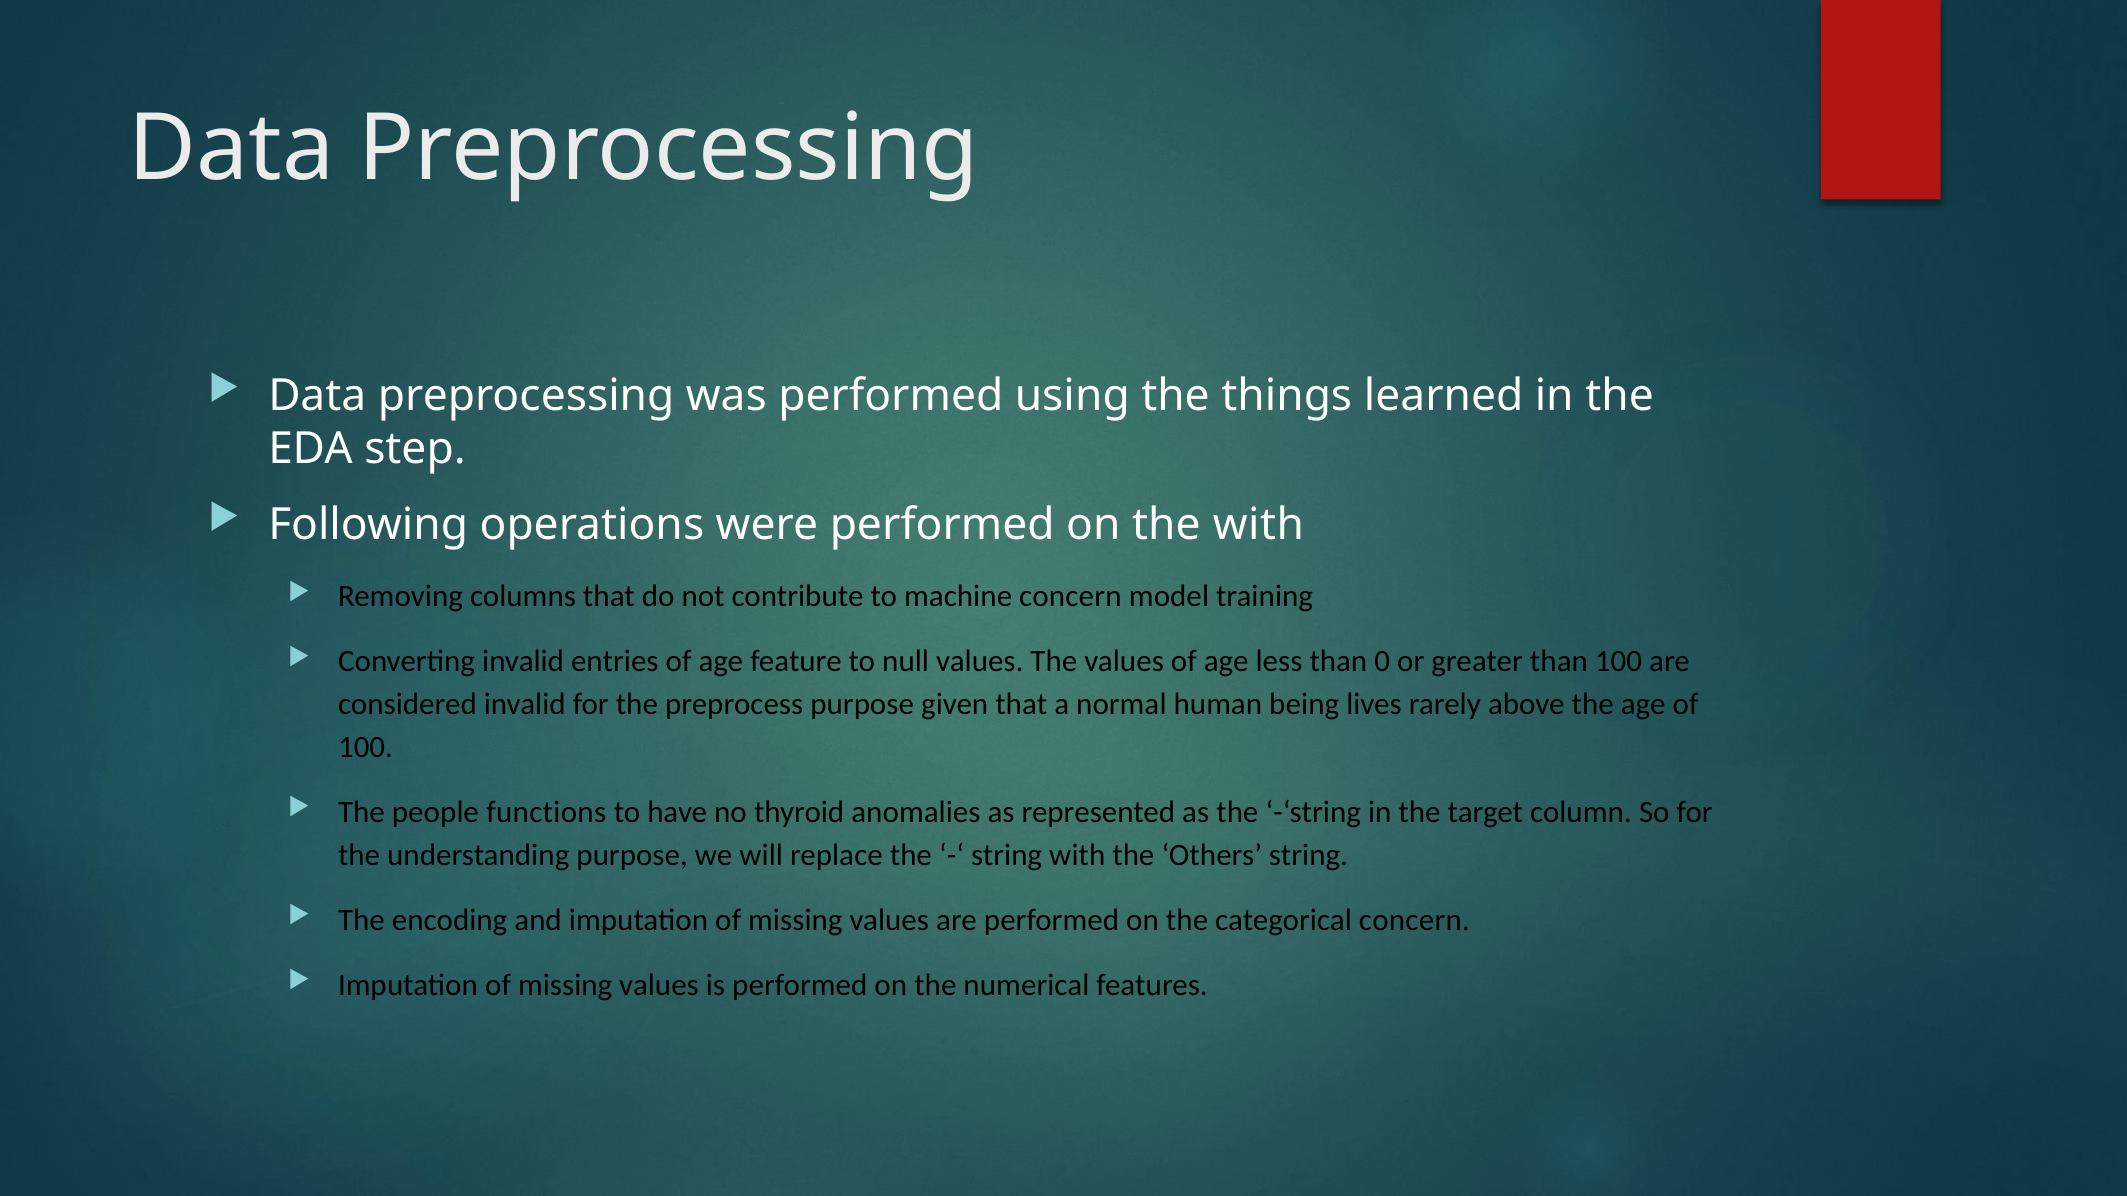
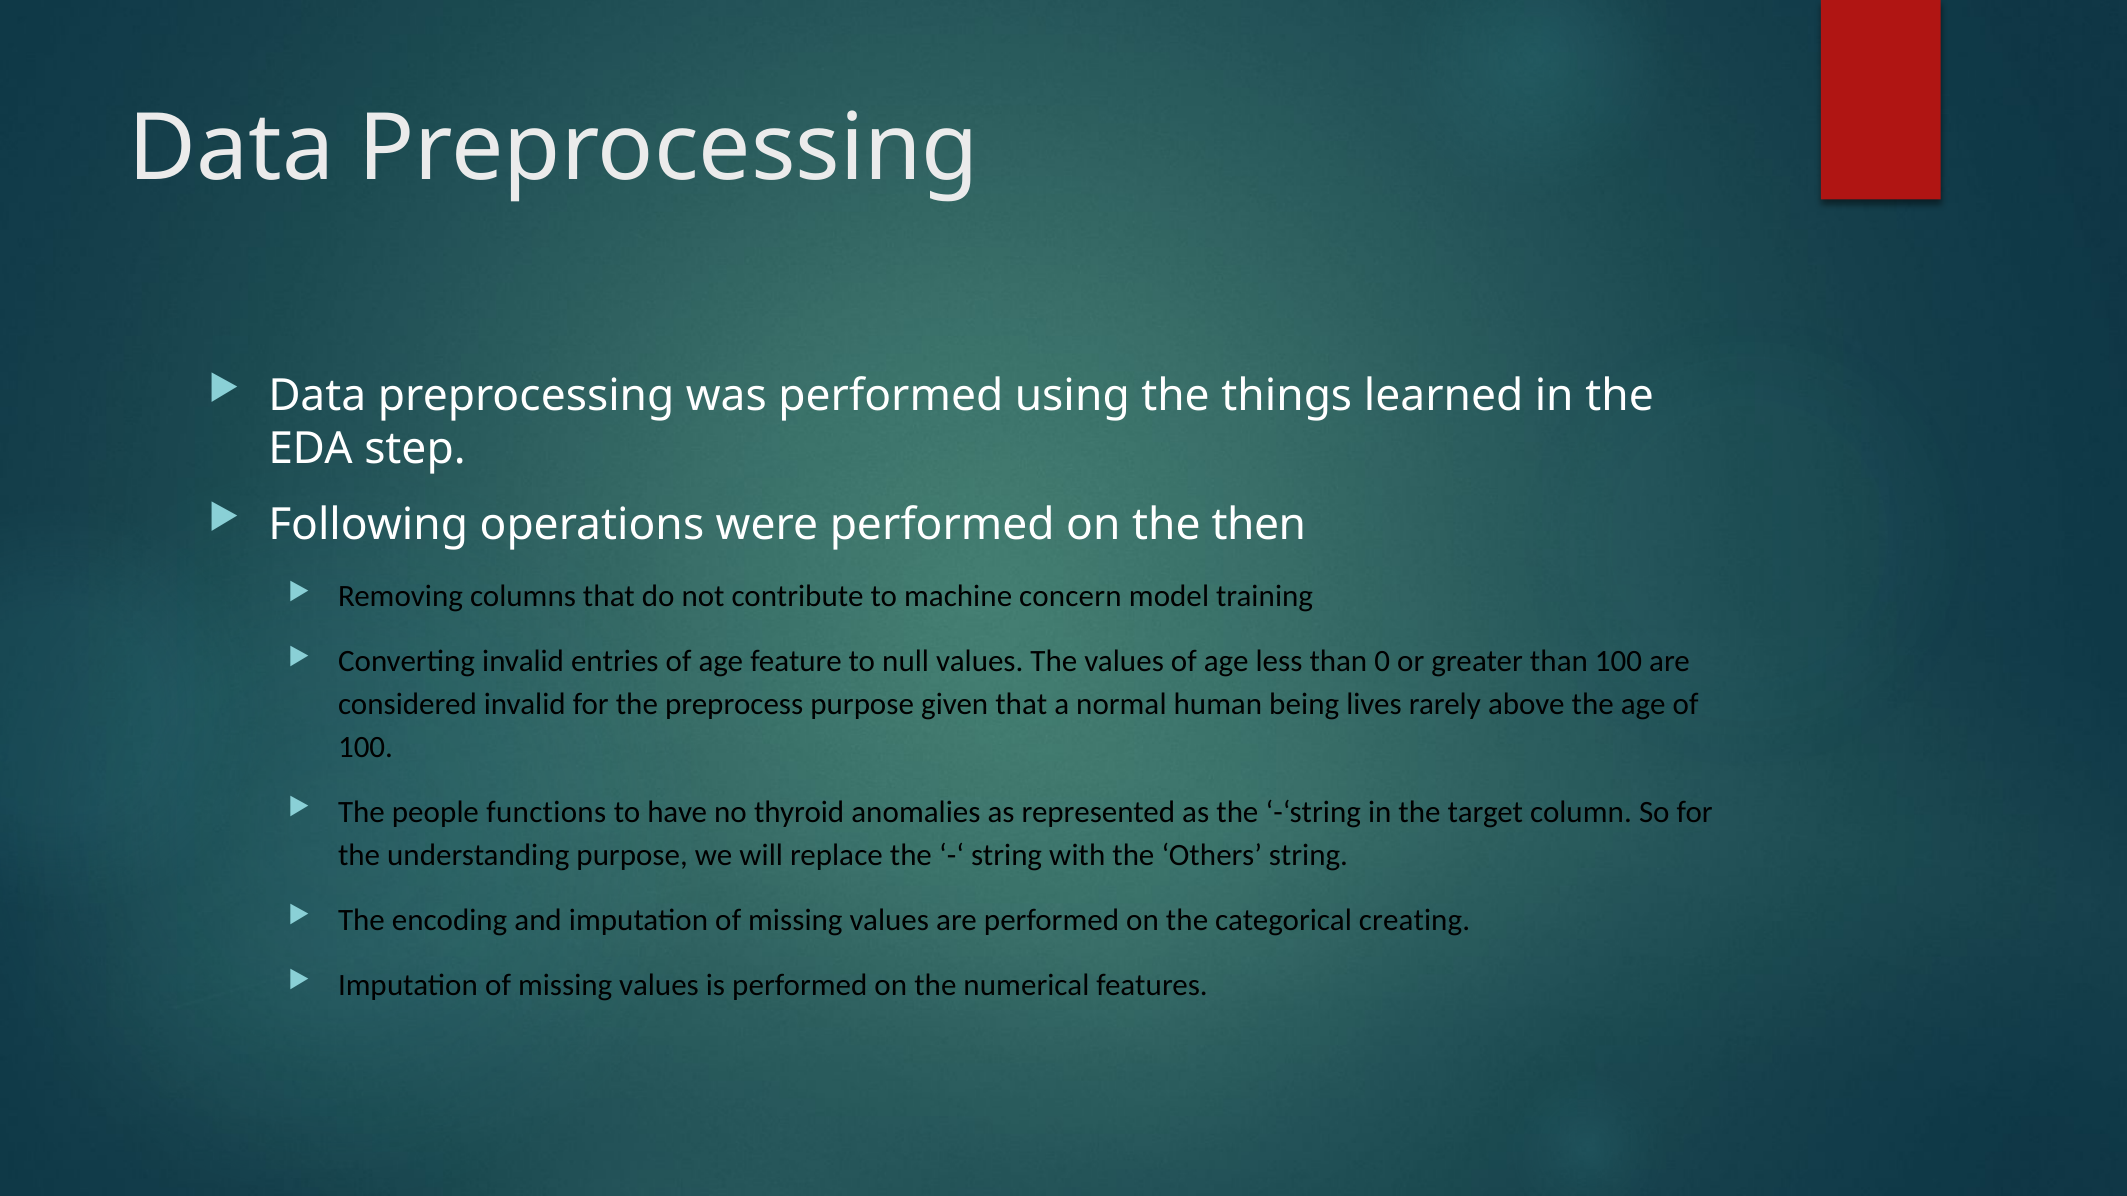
the with: with -> then (1259, 525)
categorical concern: concern -> creating (1415, 921)
